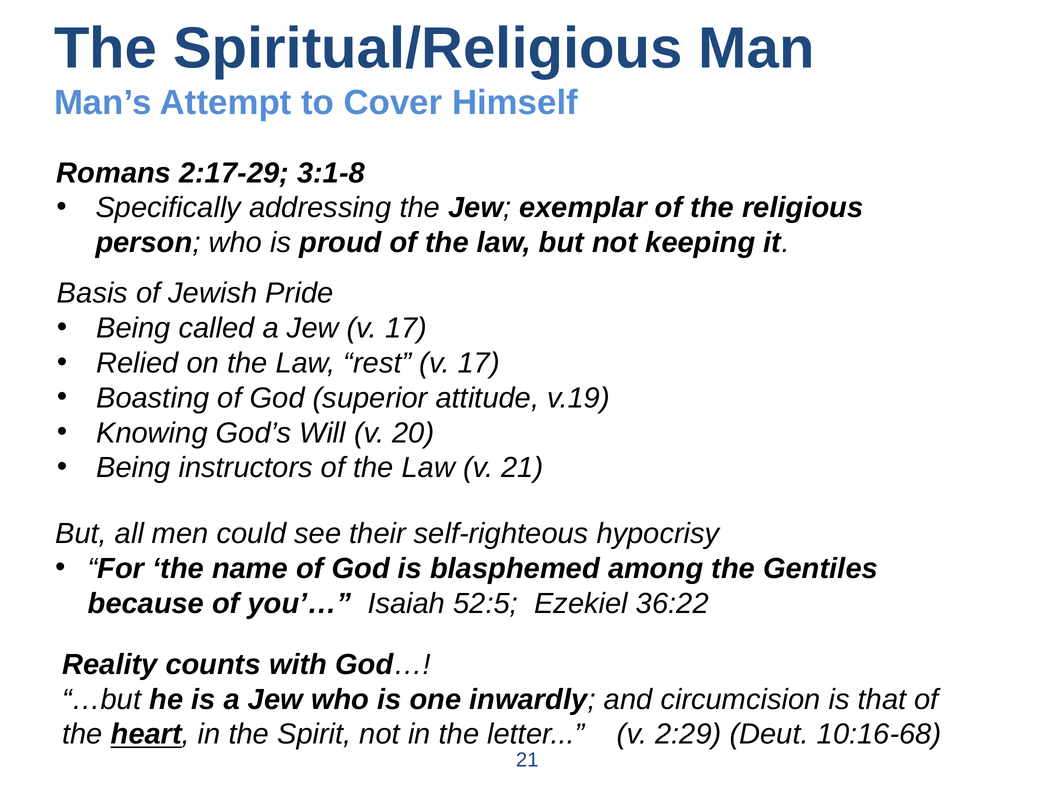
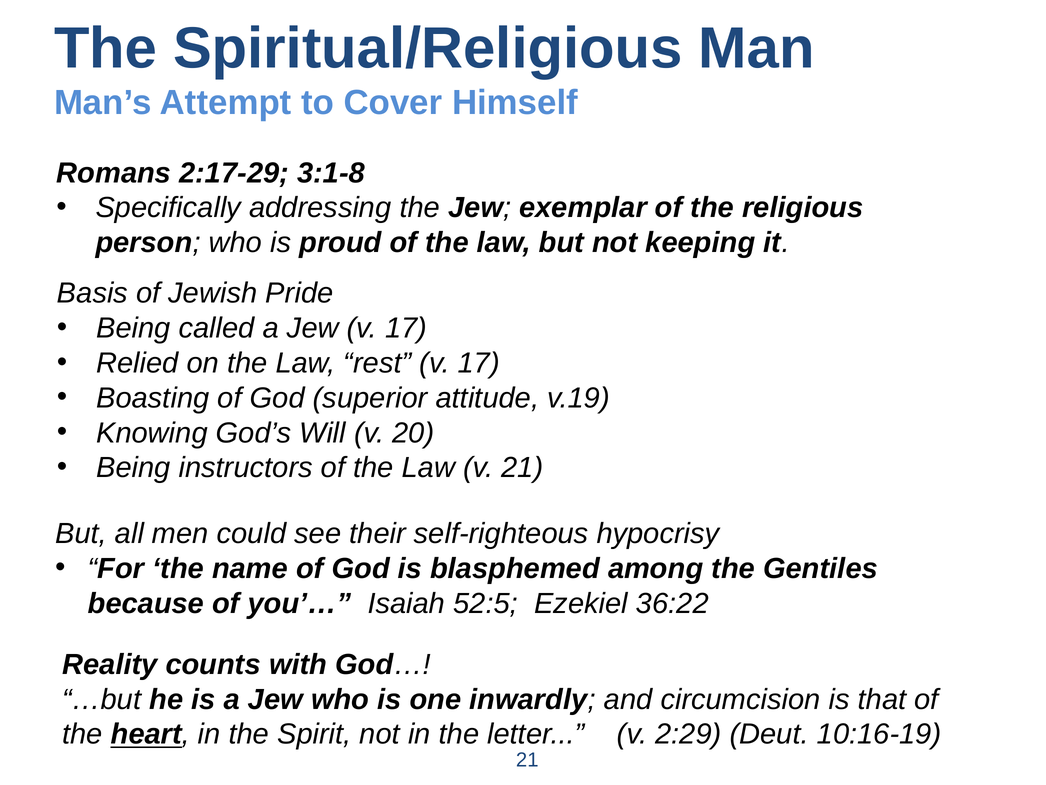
10:16-68: 10:16-68 -> 10:16-19 (879, 734)
